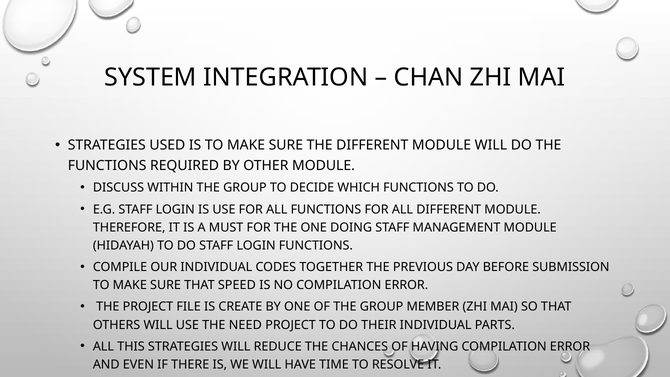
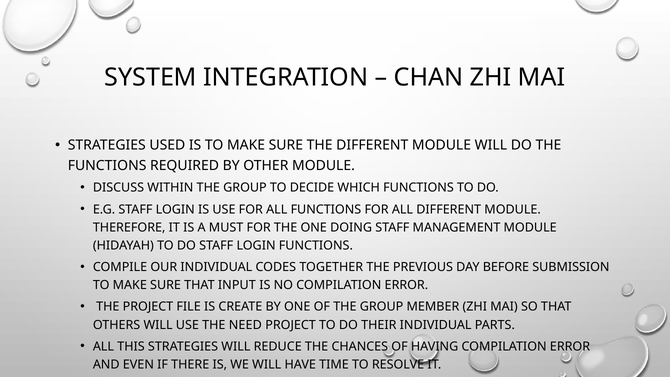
SPEED: SPEED -> INPUT (237, 285)
